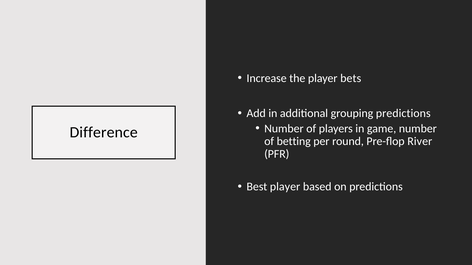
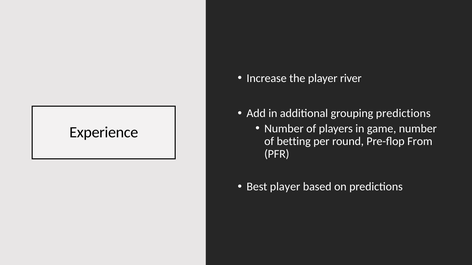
bets: bets -> river (351, 78)
Difference: Difference -> Experience (104, 133)
River: River -> From (420, 142)
